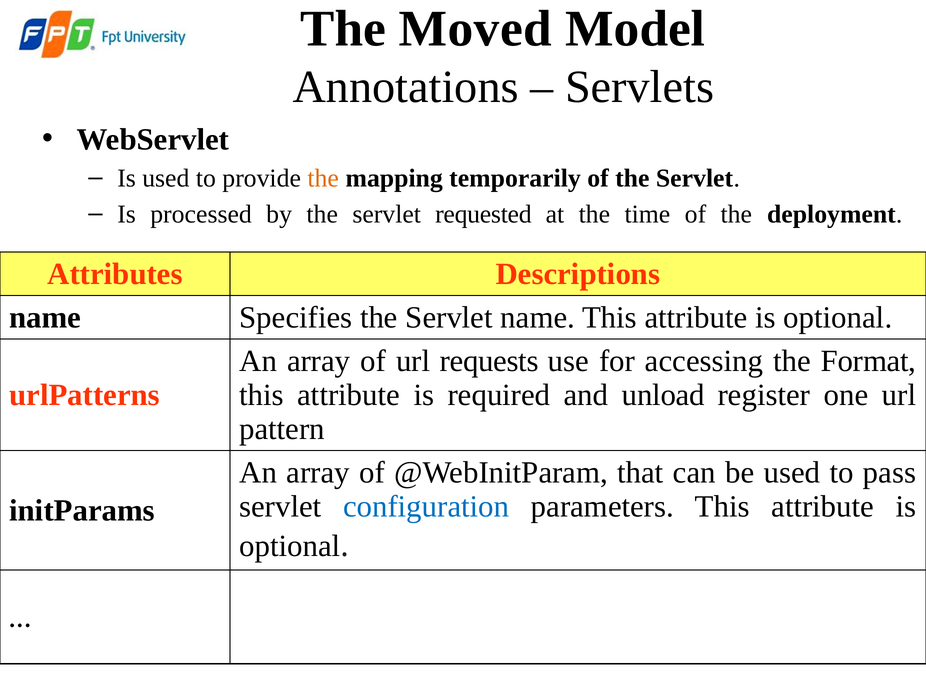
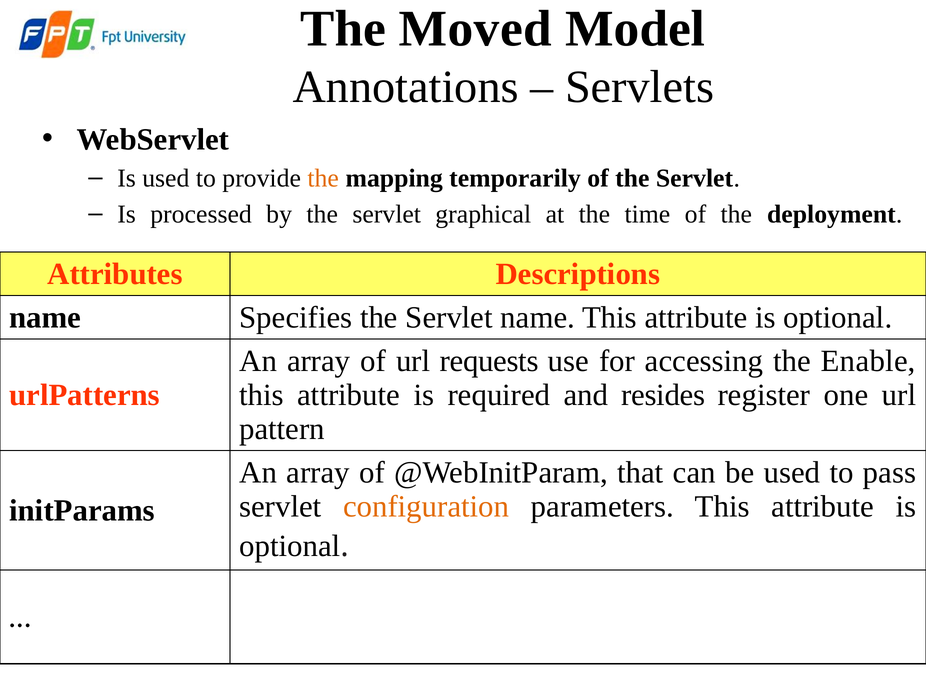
requested: requested -> graphical (483, 214)
Format: Format -> Enable (868, 361)
unload: unload -> resides (663, 395)
configuration colour: blue -> orange (426, 507)
